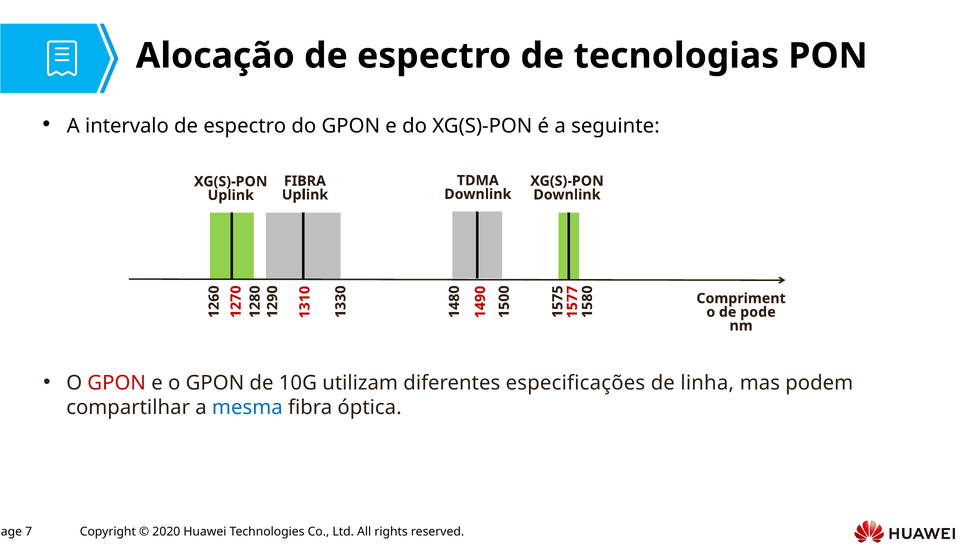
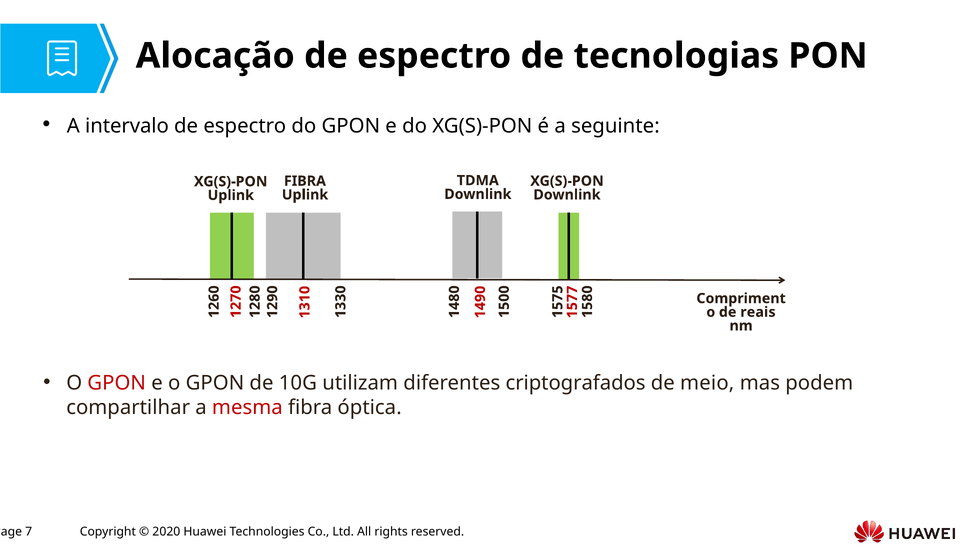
pode: pode -> reais (758, 312)
especificações: especificações -> criptografados (576, 383)
linha: linha -> meio (707, 383)
mesma colour: blue -> red (247, 407)
